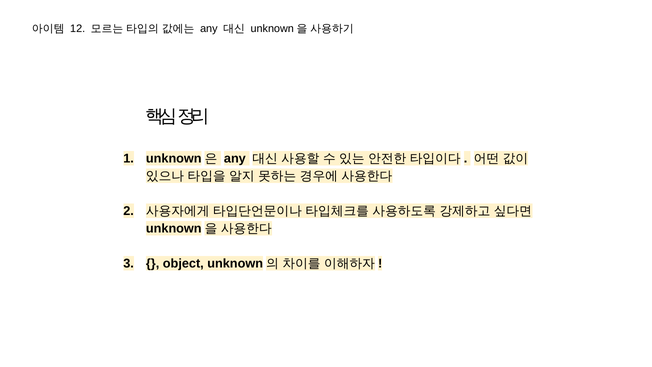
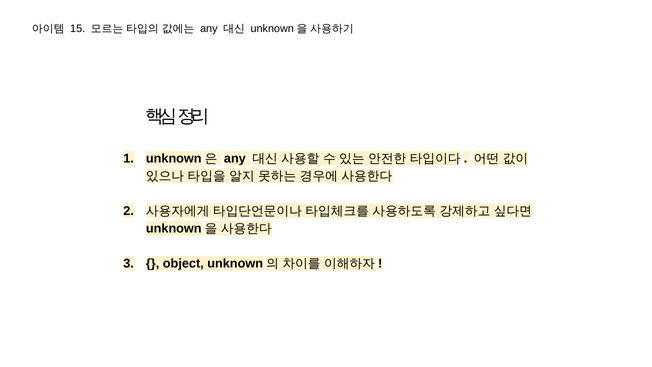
12: 12 -> 15 (78, 29)
